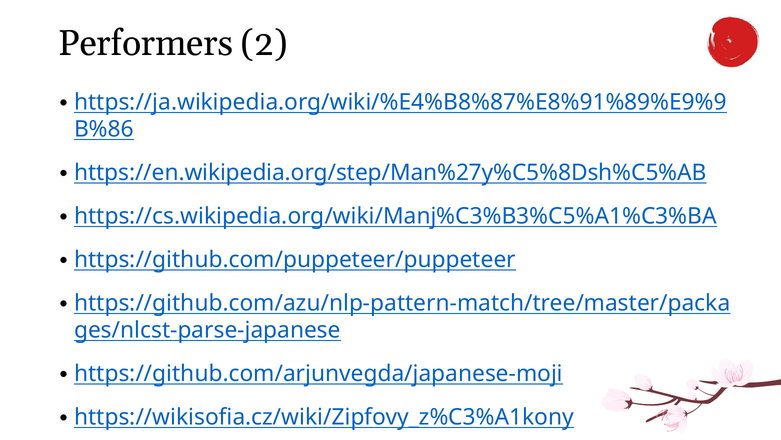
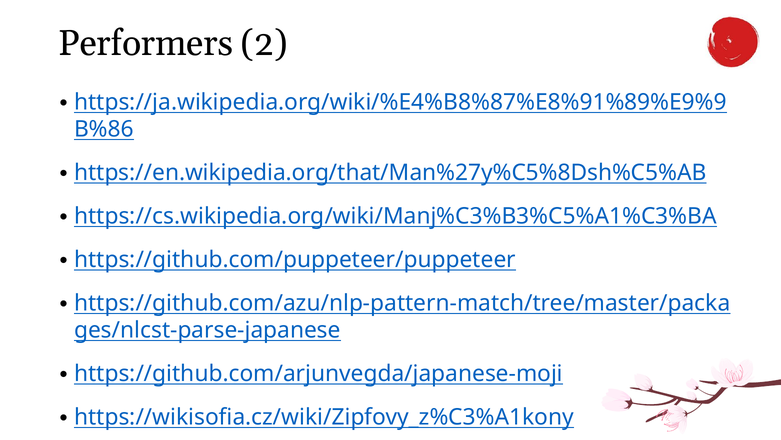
https://en.wikipedia.org/step/Man%27y%C5%8Dsh%C5%AB: https://en.wikipedia.org/step/Man%27y%C5%8Dsh%C5%AB -> https://en.wikipedia.org/that/Man%27y%C5%8Dsh%C5%AB (390, 172)
